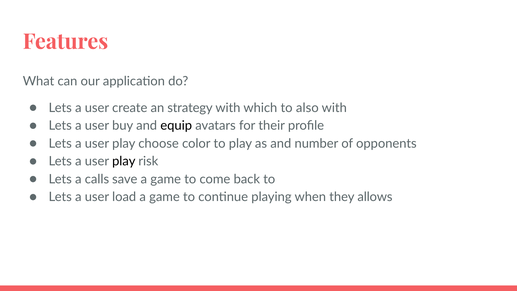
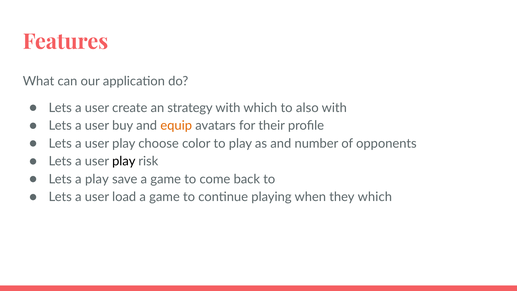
equip colour: black -> orange (176, 126)
a calls: calls -> play (97, 179)
they allows: allows -> which (375, 197)
